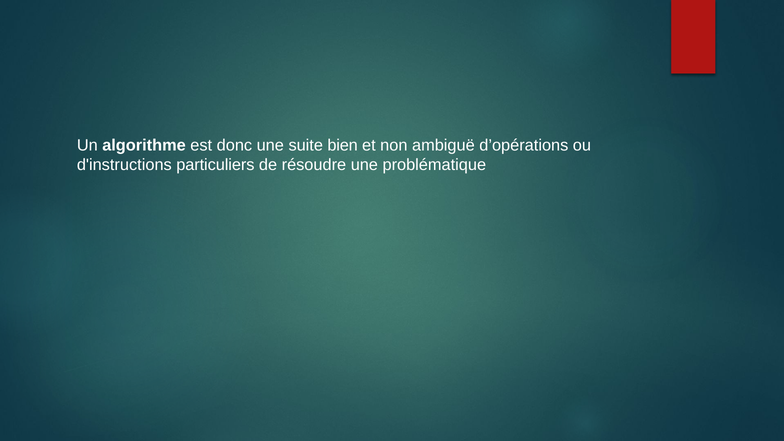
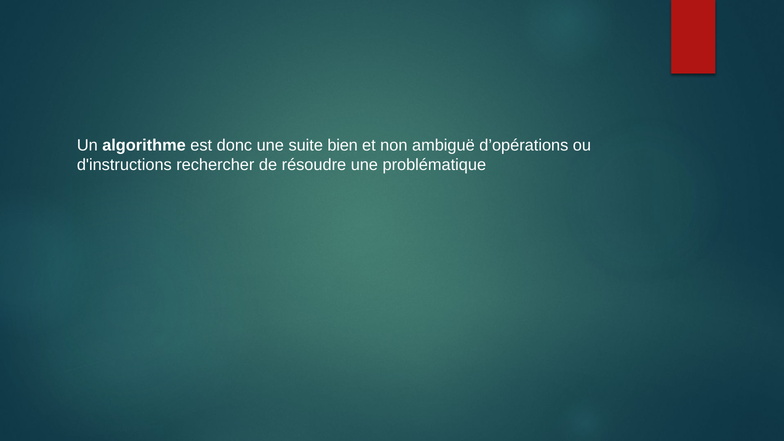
particuliers: particuliers -> rechercher (215, 165)
